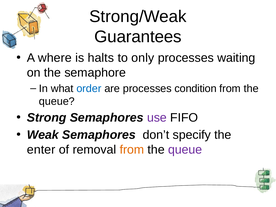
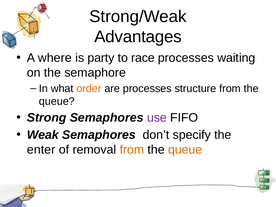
Guarantees: Guarantees -> Advantages (138, 37)
halts: halts -> party (101, 58)
only: only -> race (143, 58)
order colour: blue -> orange (89, 88)
condition: condition -> structure (195, 88)
queue colour: purple -> orange (185, 150)
